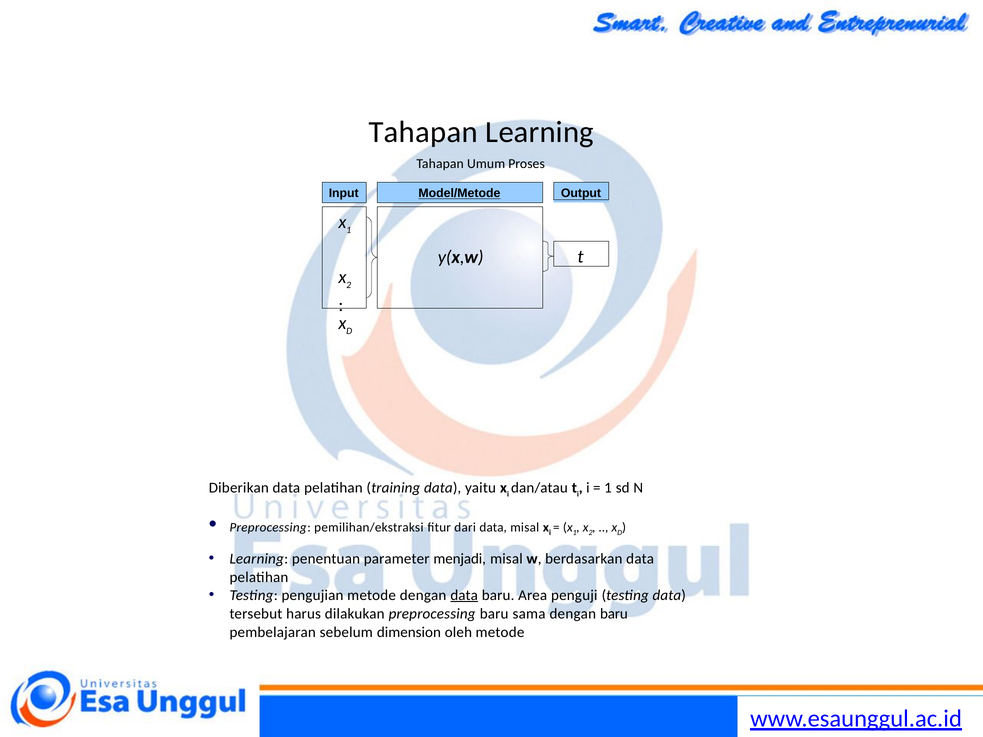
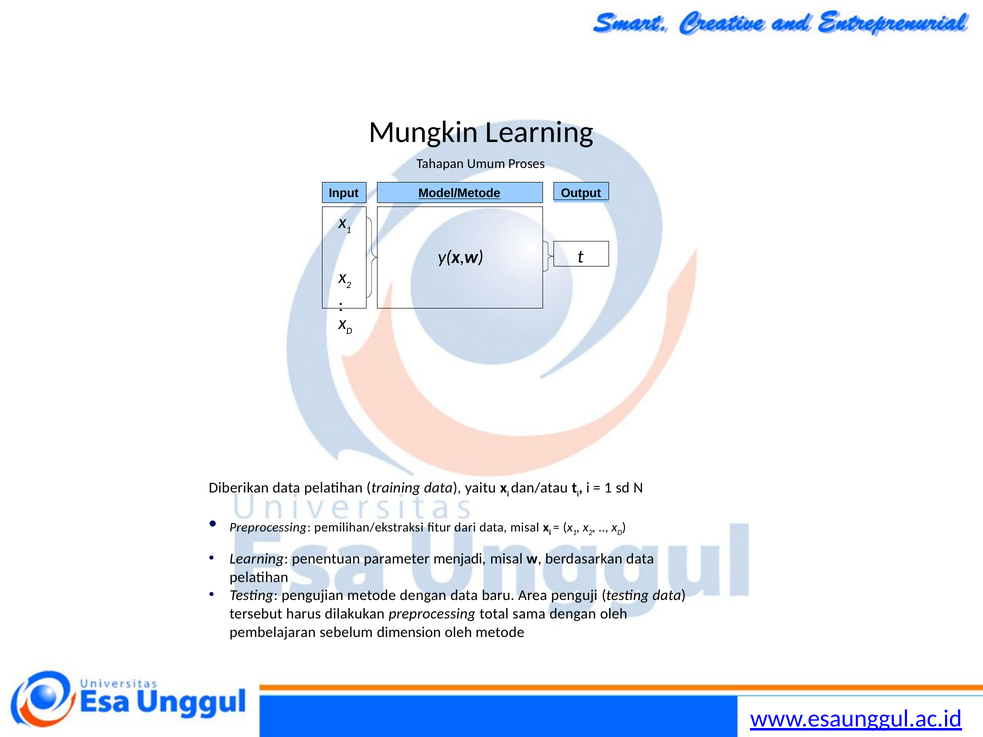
Tahapan: Tahapan -> Mungkin (423, 132)
data underline: present -> none (464, 595)
preprocessing baru: baru -> total (494, 614)
dengan baru: baru -> oleh (614, 614)
